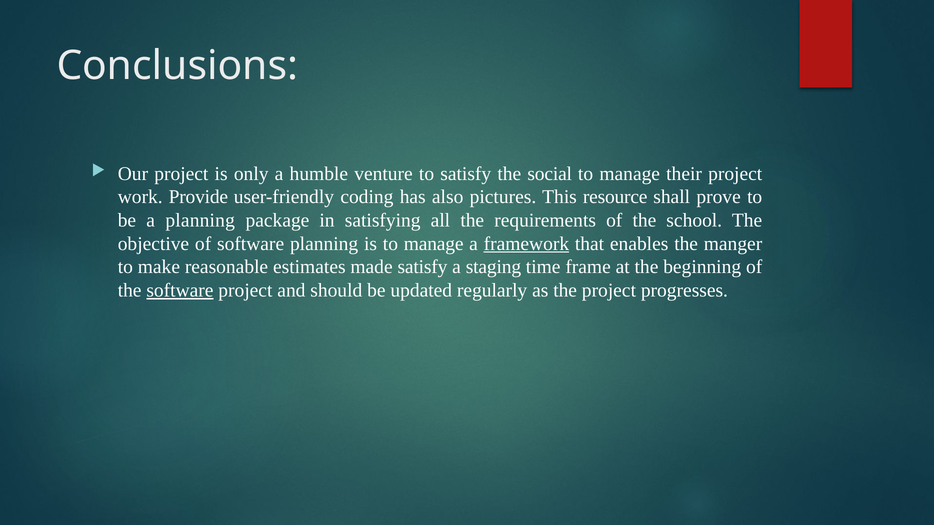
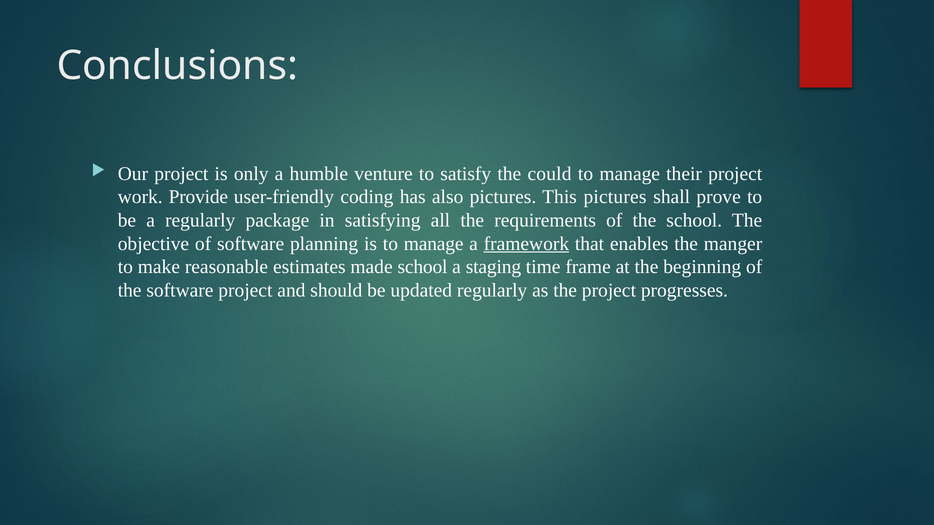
social: social -> could (550, 174)
This resource: resource -> pictures (615, 197)
a planning: planning -> regularly (200, 221)
made satisfy: satisfy -> school (423, 267)
software underline: present -> none (180, 291)
